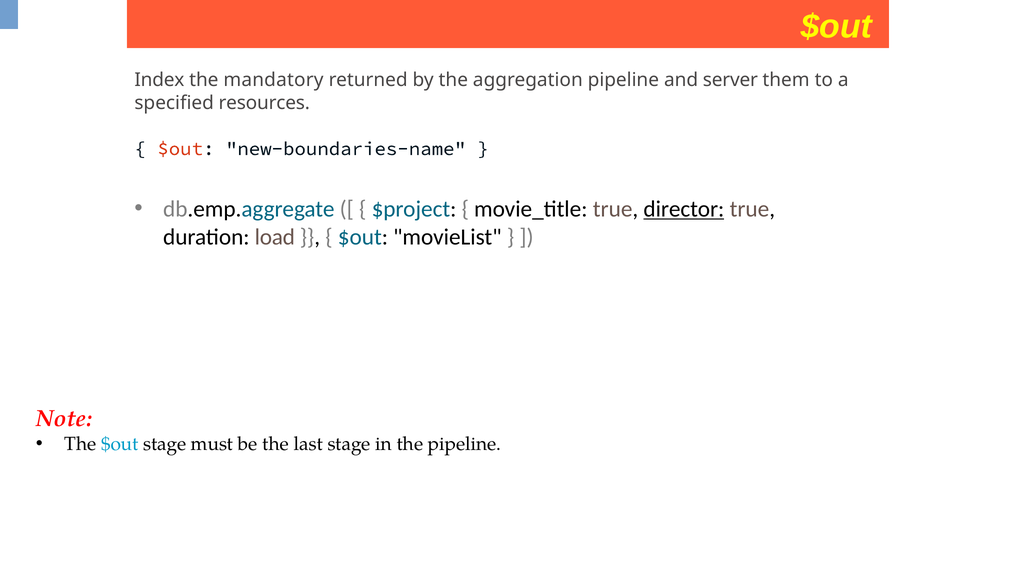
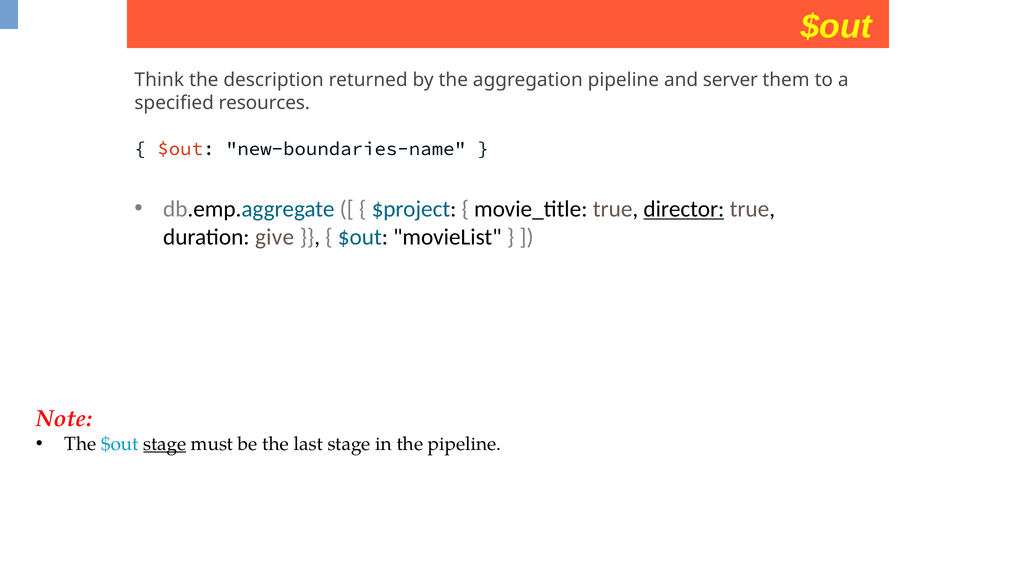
Index: Index -> Think (159, 80)
mandatory: mandatory -> description (274, 80)
load: load -> give (275, 237)
stage underline: none -> present (165, 444)
